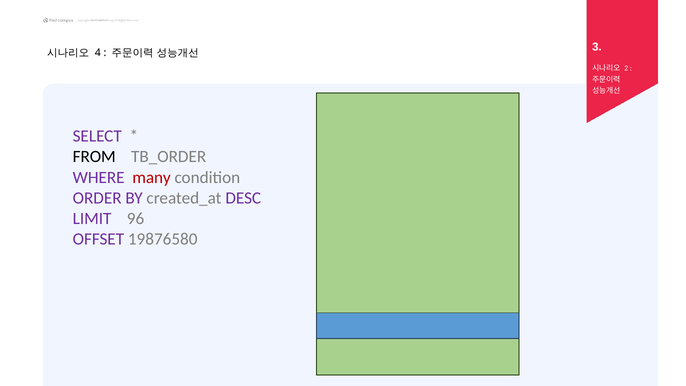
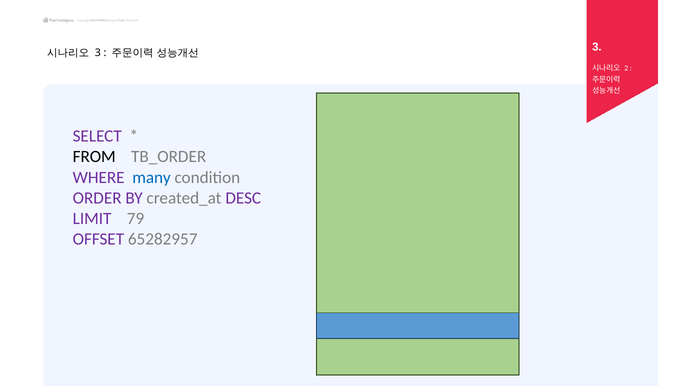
4: 4 -> 3 (98, 53)
many colour: red -> blue (151, 177)
96: 96 -> 79 (136, 219)
19876580: 19876580 -> 65282957 (163, 239)
